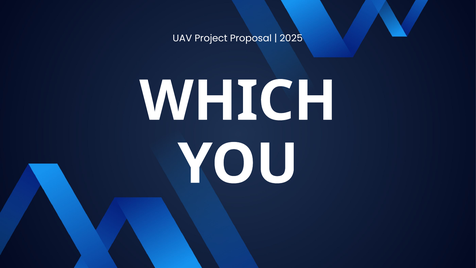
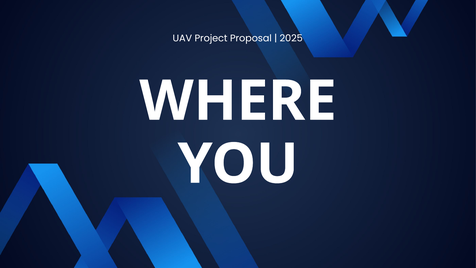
WHICH: WHICH -> WHERE (238, 101)
